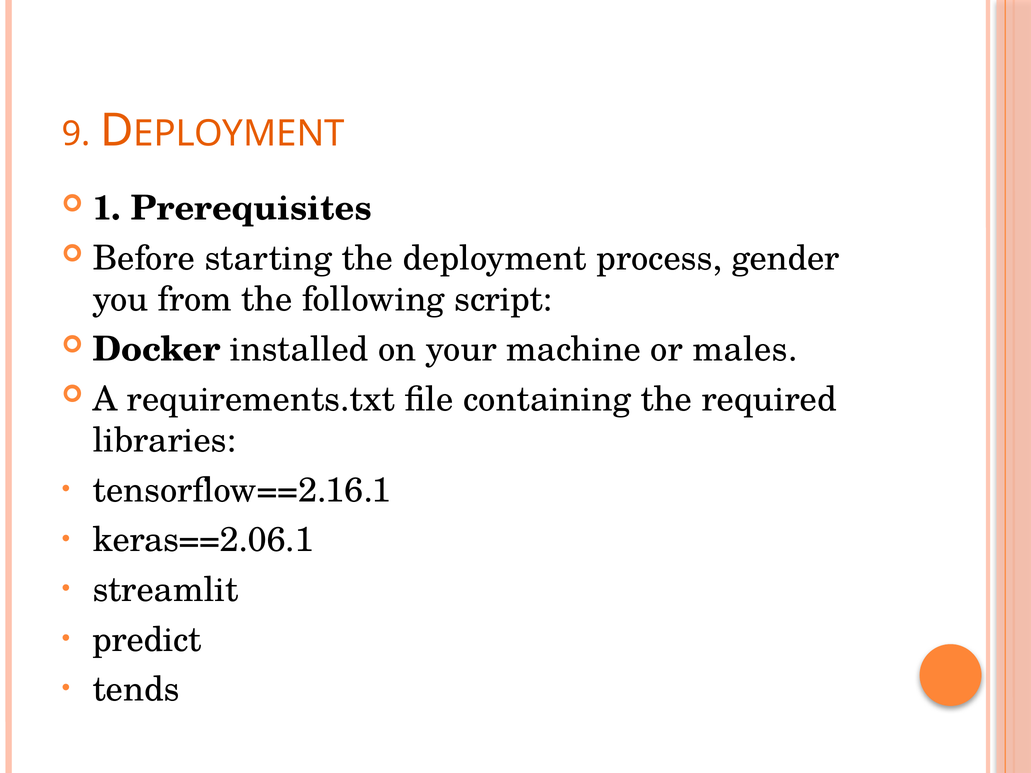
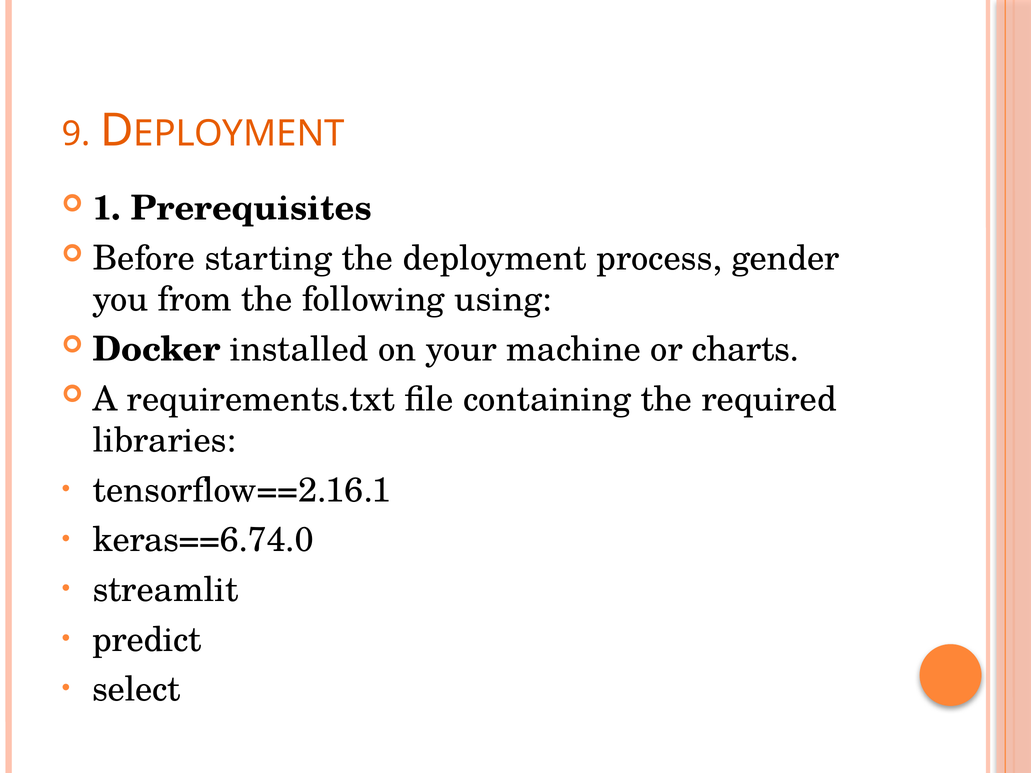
script: script -> using (503, 300)
males: males -> charts (746, 349)
keras==2.06.1: keras==2.06.1 -> keras==6.74.0 (203, 540)
tends: tends -> select (136, 690)
